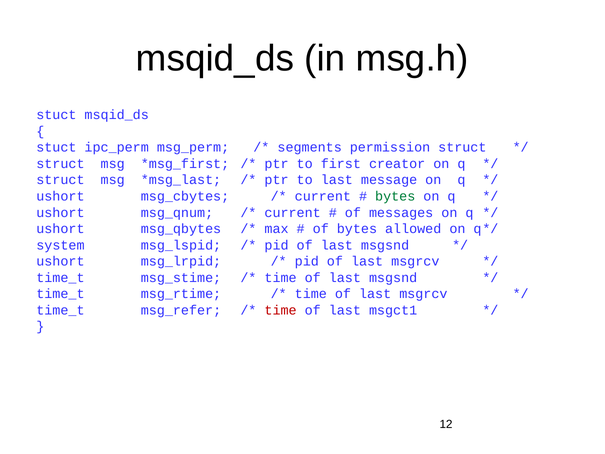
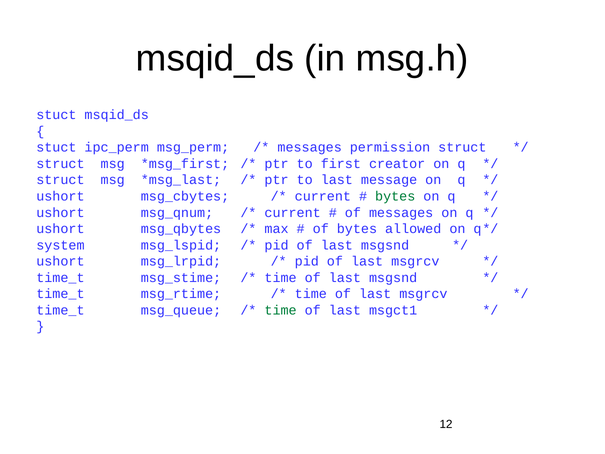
segments: segments -> messages (310, 147)
msg_refer: msg_refer -> msg_queue (181, 310)
time colour: red -> green (281, 310)
